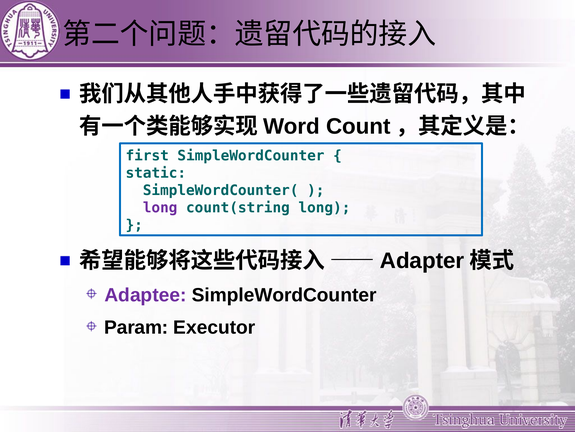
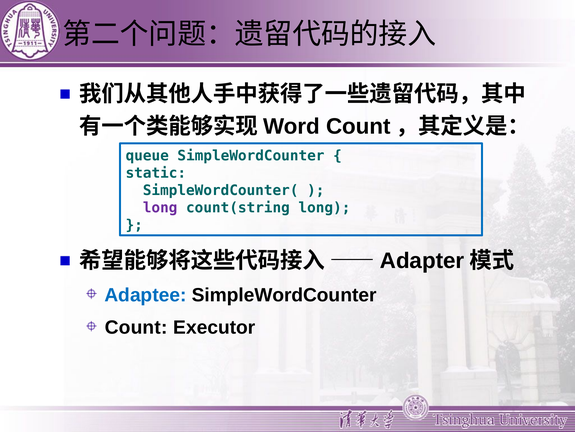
first: first -> queue (147, 156)
Adaptee colour: purple -> blue (145, 295)
Param: Param -> Count (136, 327)
